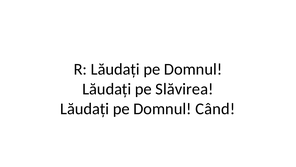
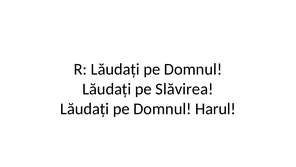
Când: Când -> Harul (216, 109)
